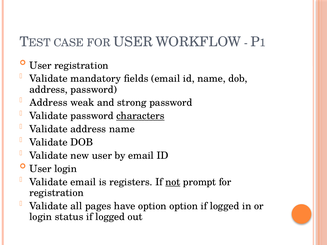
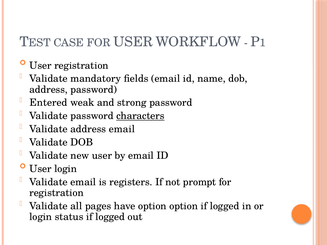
Address: Address -> Entered (48, 103)
address name: name -> email (122, 129)
not underline: present -> none (173, 182)
